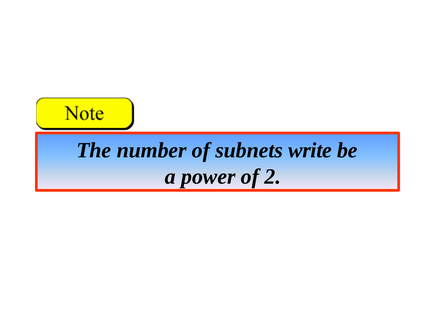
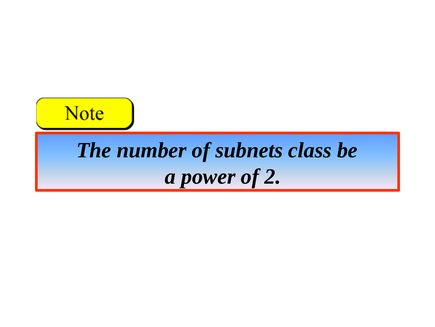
write: write -> class (310, 150)
